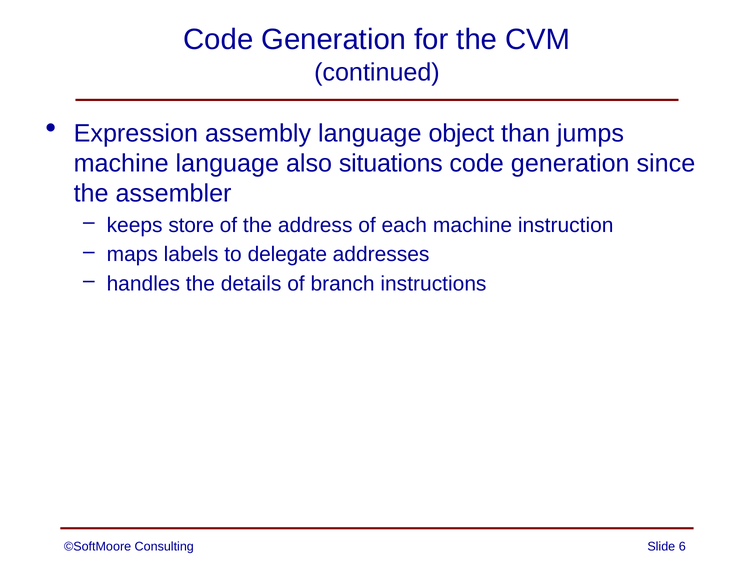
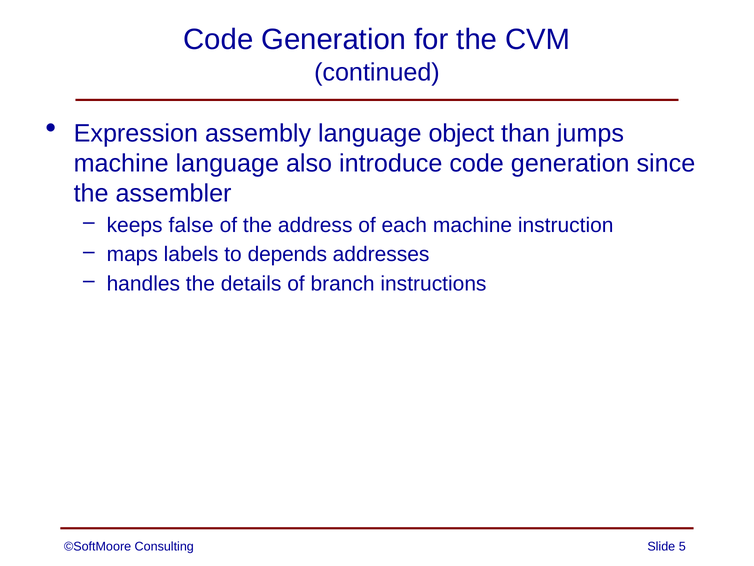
situations: situations -> introduce (391, 163)
store: store -> false (191, 225)
delegate: delegate -> depends (287, 254)
6: 6 -> 5 (682, 546)
